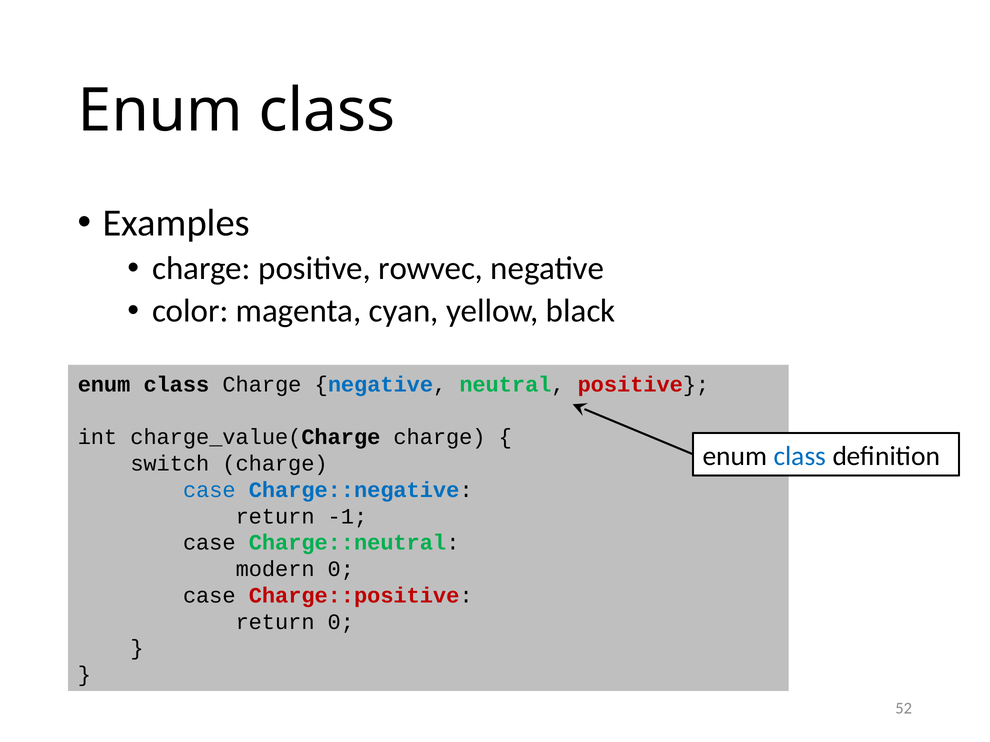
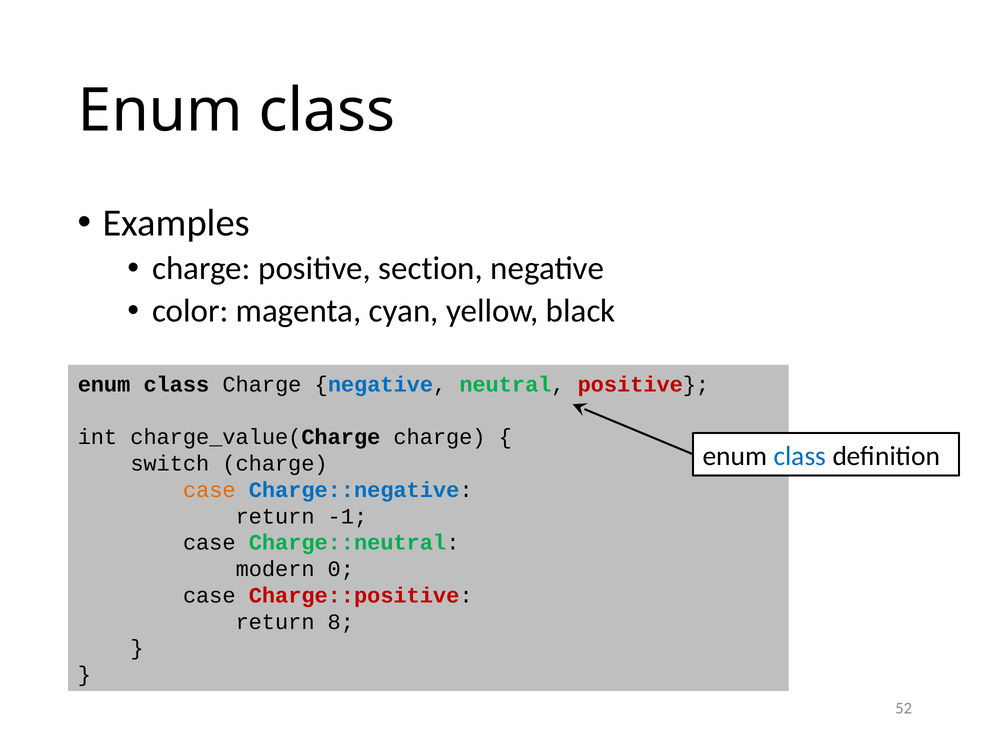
rowvec: rowvec -> section (431, 269)
case colour: blue -> orange (209, 490)
return 0: 0 -> 8 (341, 622)
